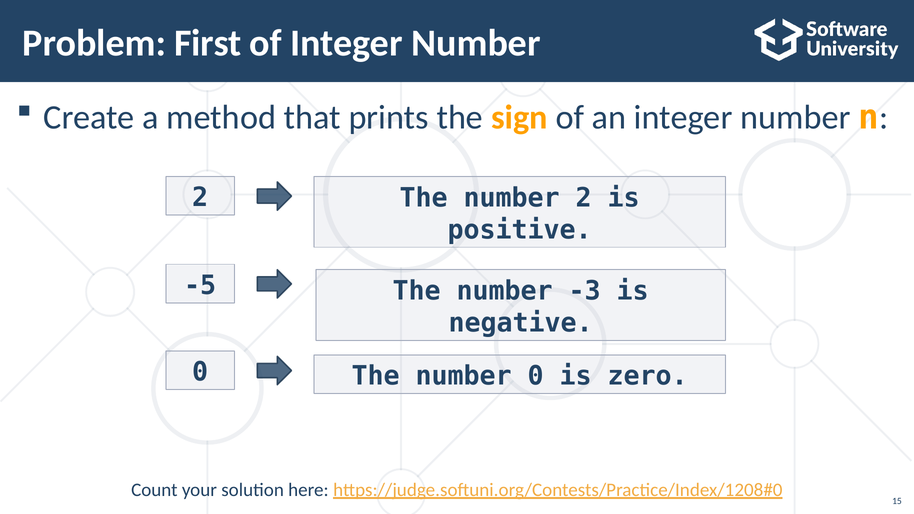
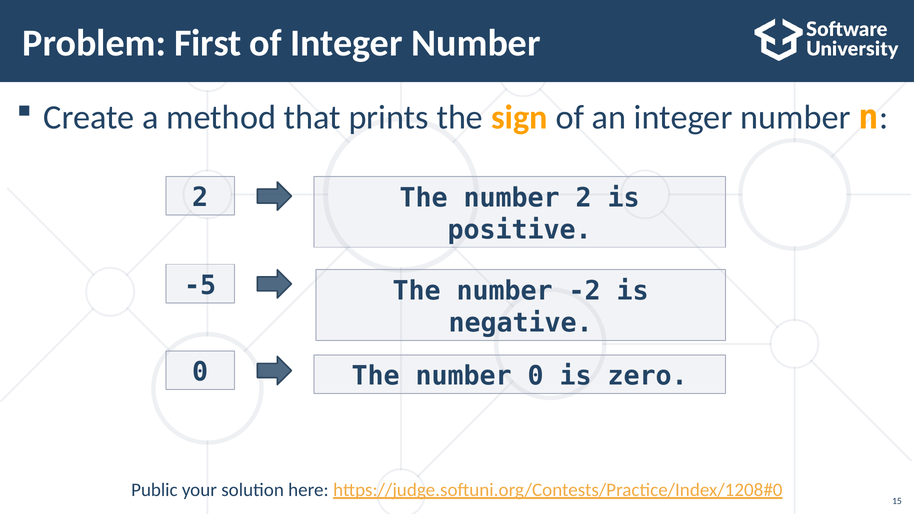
-3: -3 -> -2 (585, 291)
Count: Count -> Public (154, 490)
